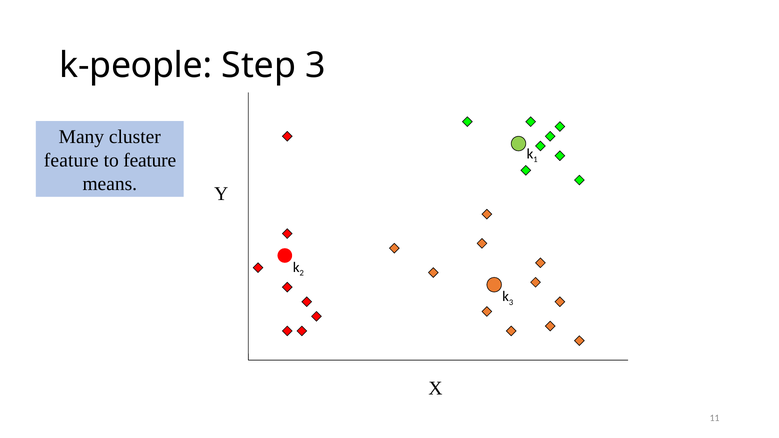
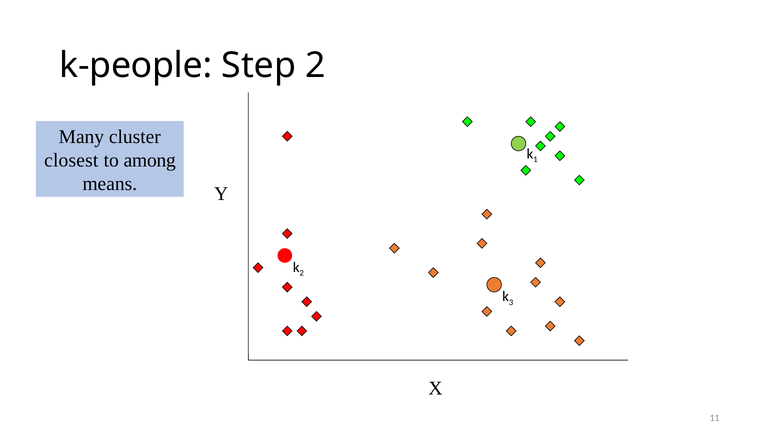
Step 3: 3 -> 2 (315, 65)
feature: feature -> closest (71, 160)
to feature: feature -> among (150, 160)
